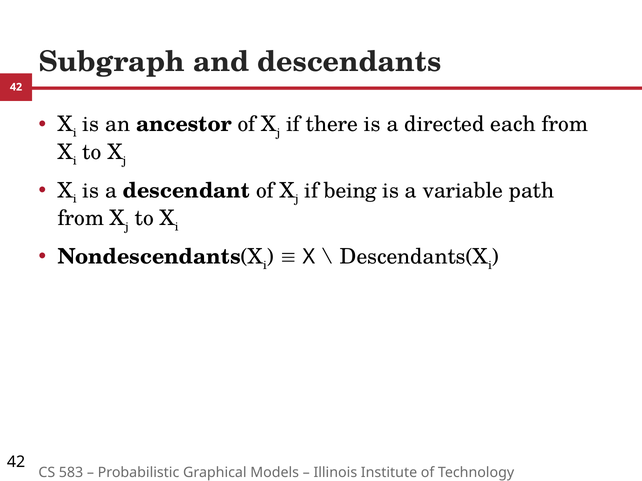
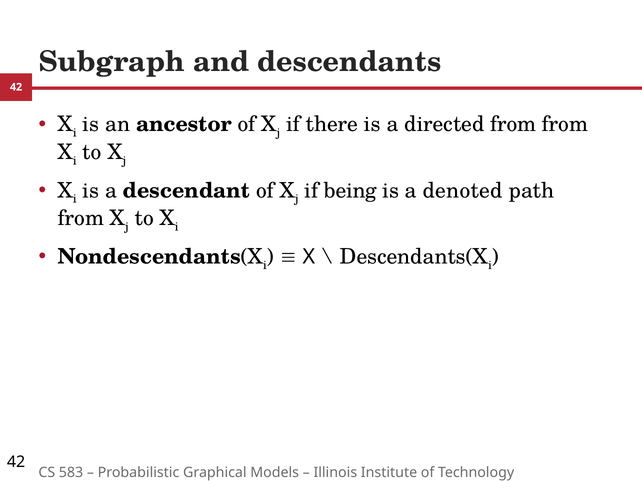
directed each: each -> from (513, 125)
variable: variable -> denoted (463, 191)
